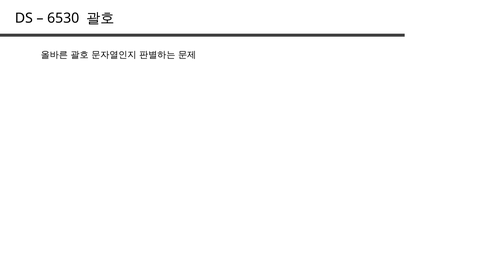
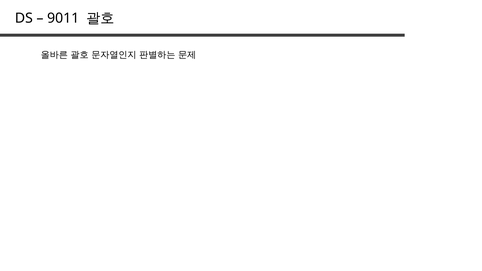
6530: 6530 -> 9011 (63, 18)
